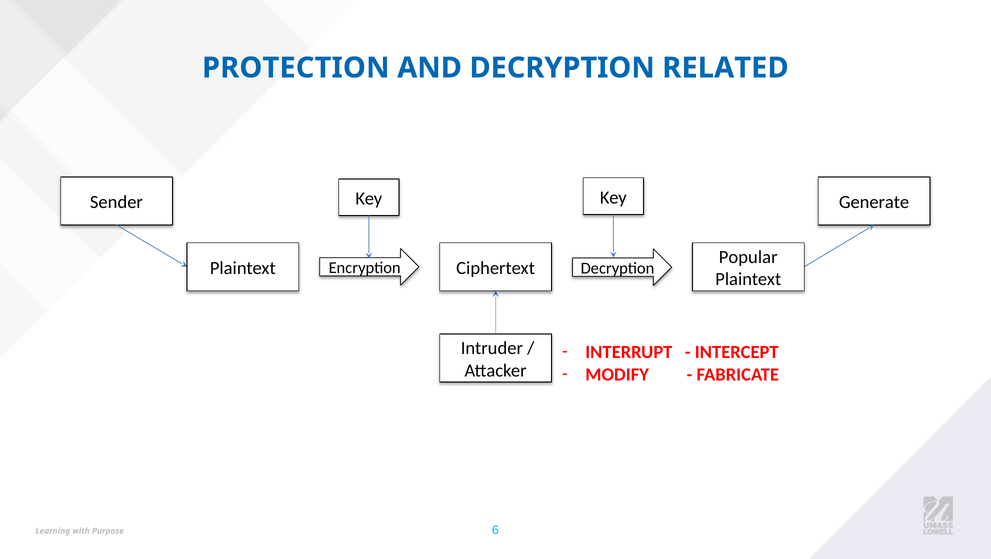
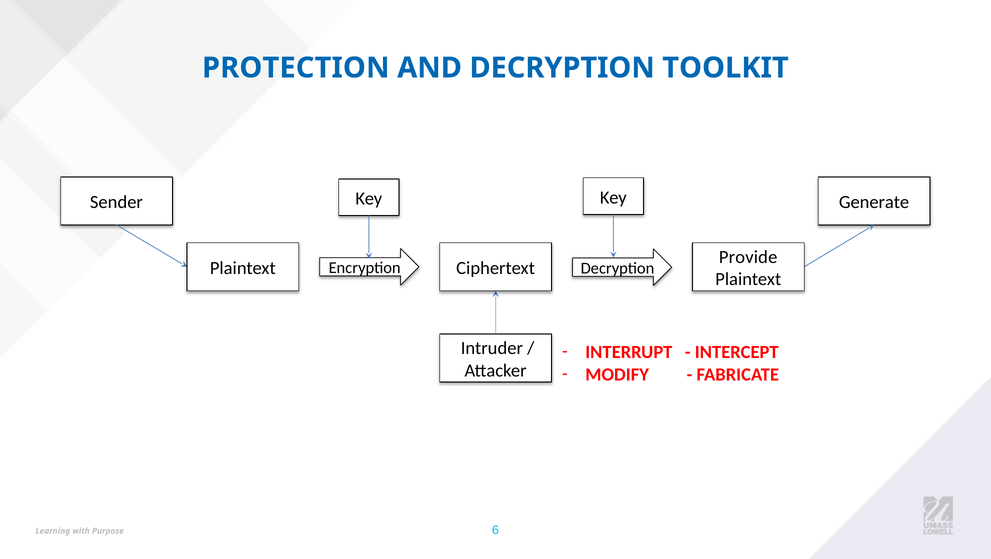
RELATED: RELATED -> TOOLKIT (726, 68)
Popular: Popular -> Provide (748, 257)
